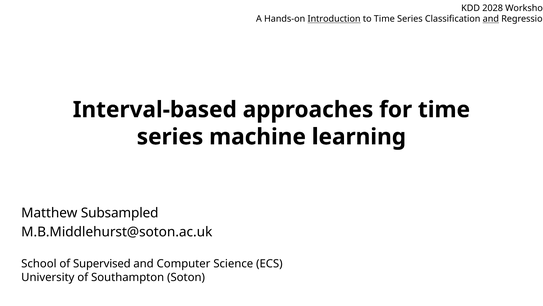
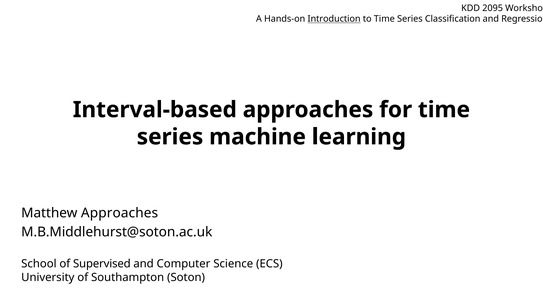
2028: 2028 -> 2095 (493, 8)
and underline: present -> none (491, 19)
Matthew Subsampled: Subsampled -> Approaches (120, 213)
